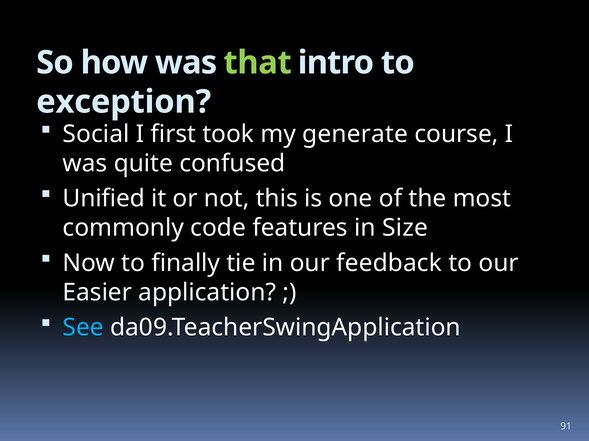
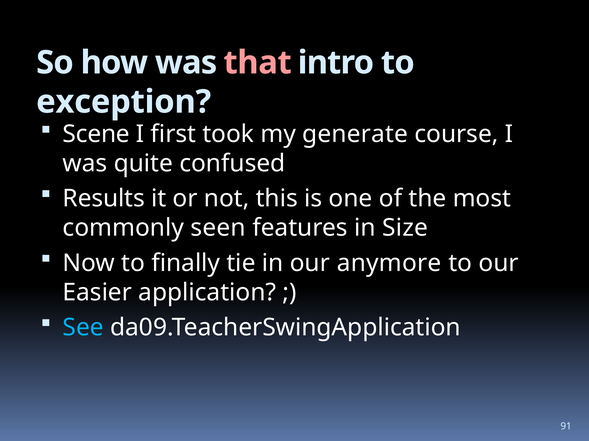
that colour: light green -> pink (258, 63)
Social: Social -> Scene (96, 134)
Unified: Unified -> Results (104, 199)
code: code -> seen (218, 228)
feedback: feedback -> anymore (389, 263)
